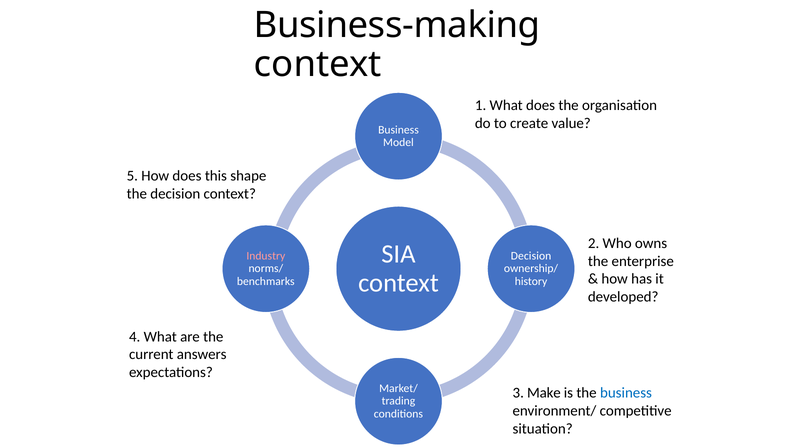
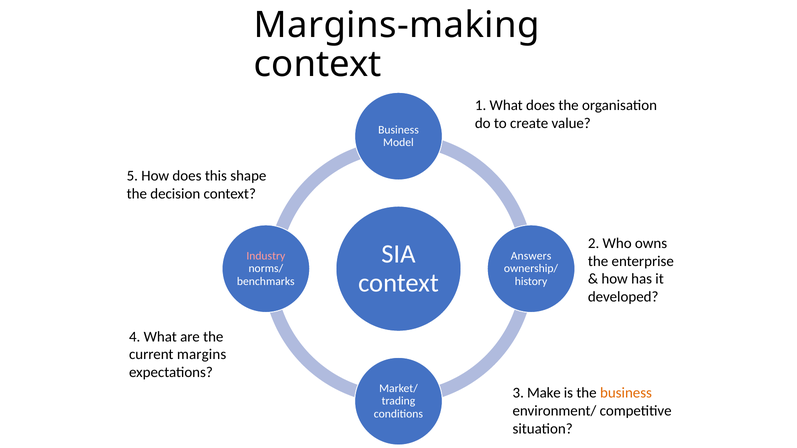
Business-making: Business-making -> Margins-making (397, 25)
Decision: Decision -> Answers (531, 256)
answers: answers -> margins (202, 355)
business colour: blue -> orange (626, 393)
